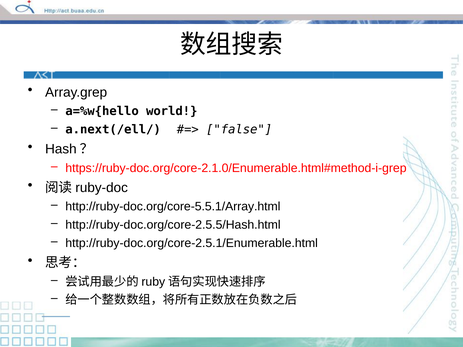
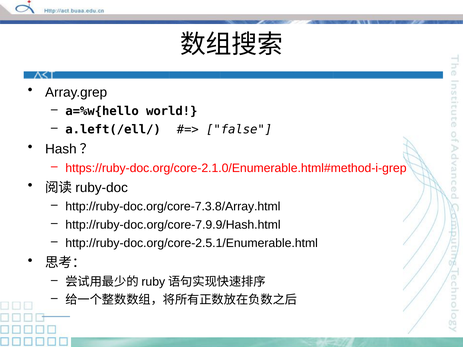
a.next(/ell/: a.next(/ell/ -> a.left(/ell/ (113, 130)
http://ruby-doc.org/core-5.5.1/Array.html: http://ruby-doc.org/core-5.5.1/Array.html -> http://ruby-doc.org/core-7.3.8/Array.html (173, 207)
http://ruby-doc.org/core-2.5.5/Hash.html: http://ruby-doc.org/core-2.5.5/Hash.html -> http://ruby-doc.org/core-7.9.9/Hash.html (173, 225)
